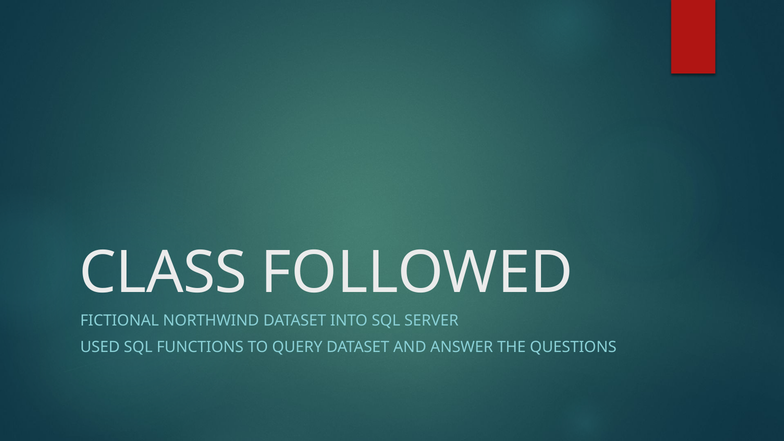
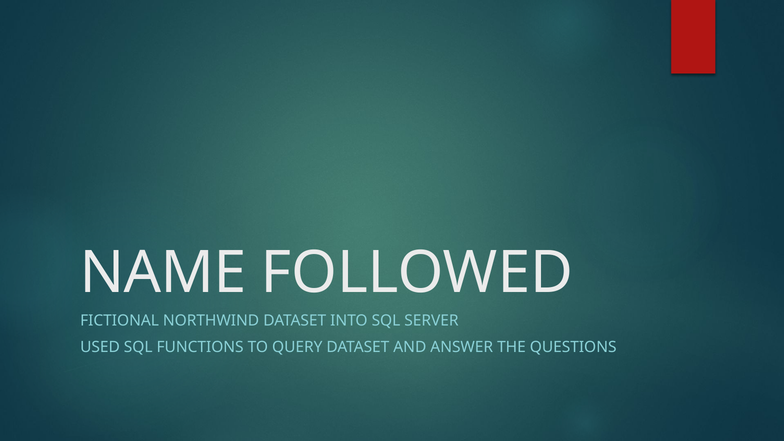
CLASS: CLASS -> NAME (163, 273)
